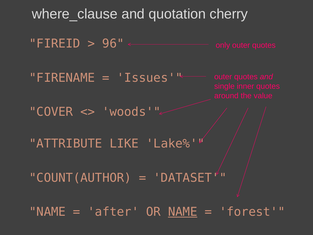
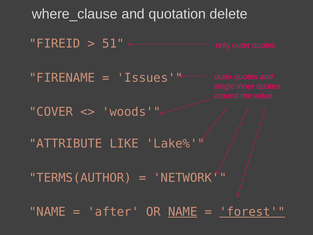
cherry: cherry -> delete (229, 14)
96: 96 -> 51 (113, 44)
COUNT(AUTHOR: COUNT(AUTHOR -> TERMS(AUTHOR (80, 178)
DATASET: DATASET -> NETWORK (190, 178)
forest underline: none -> present (252, 212)
